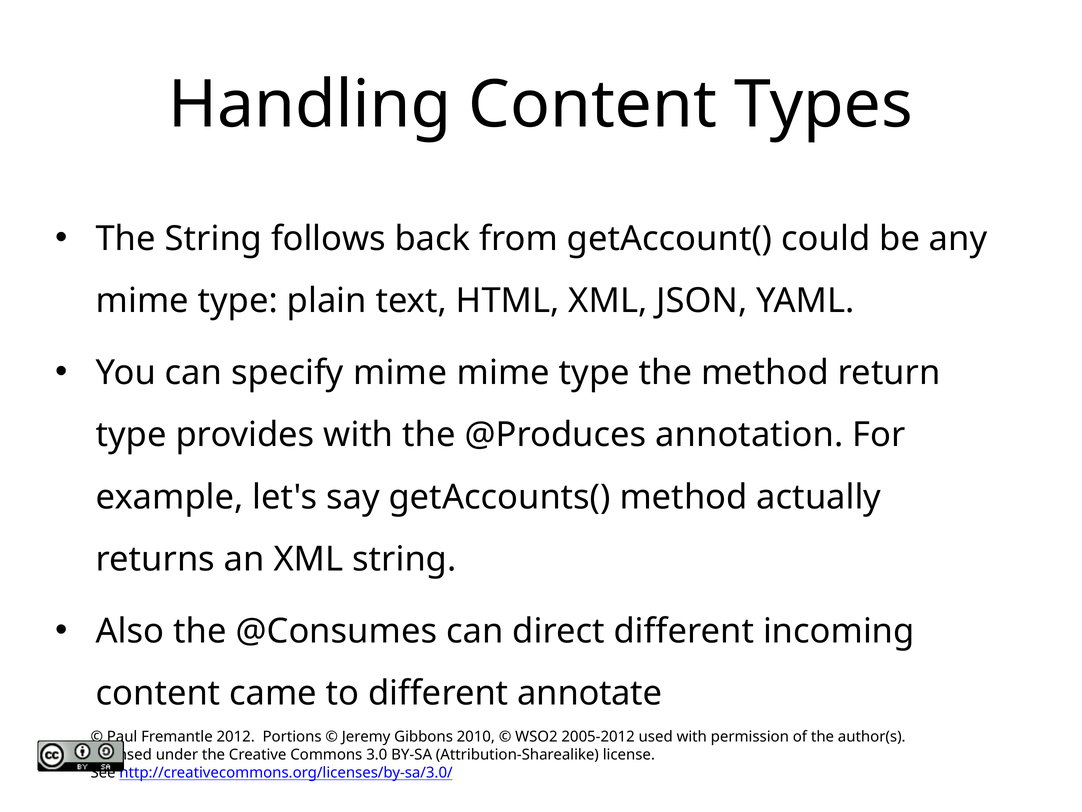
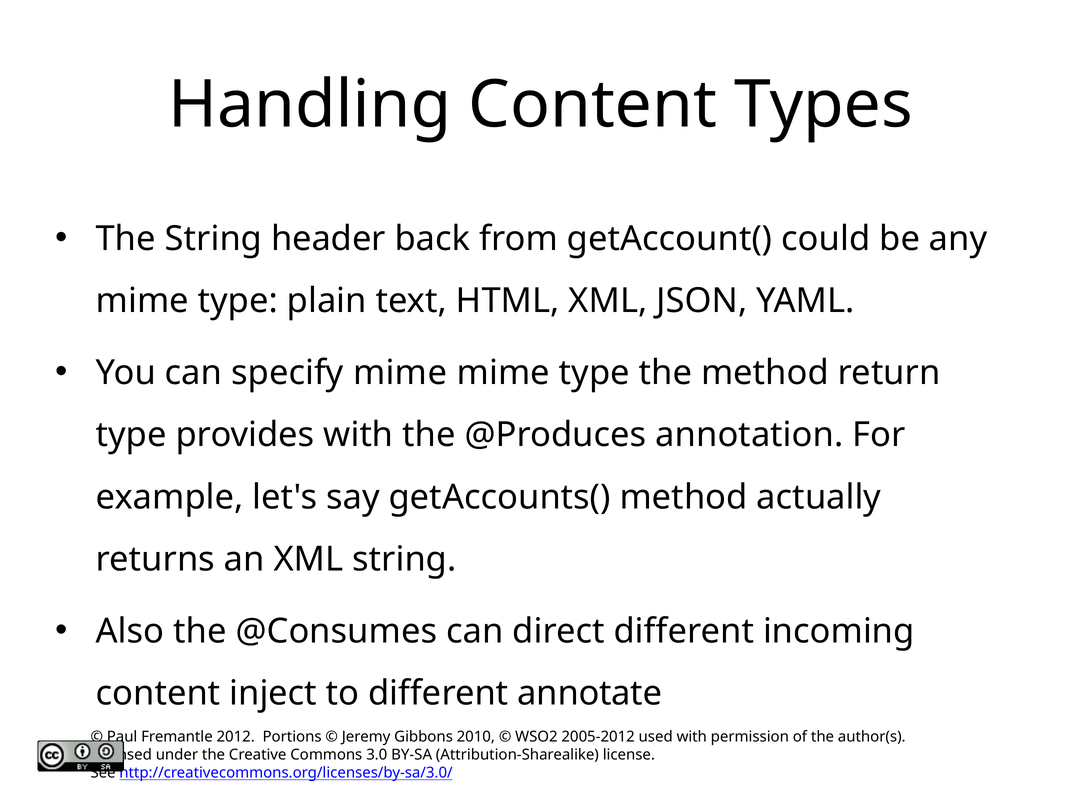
follows: follows -> header (328, 239)
came: came -> inject (273, 693)
